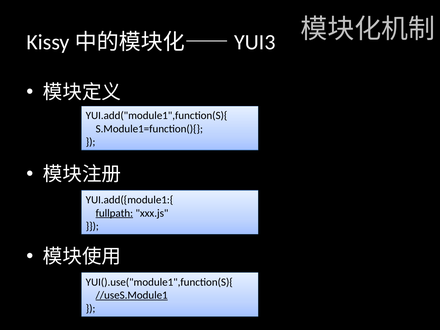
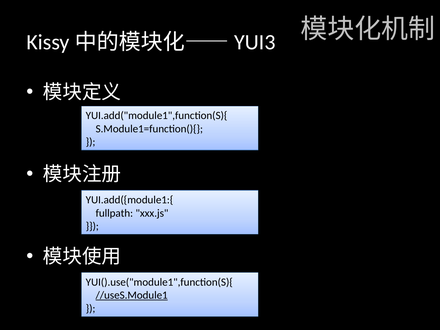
fullpath underline: present -> none (114, 213)
